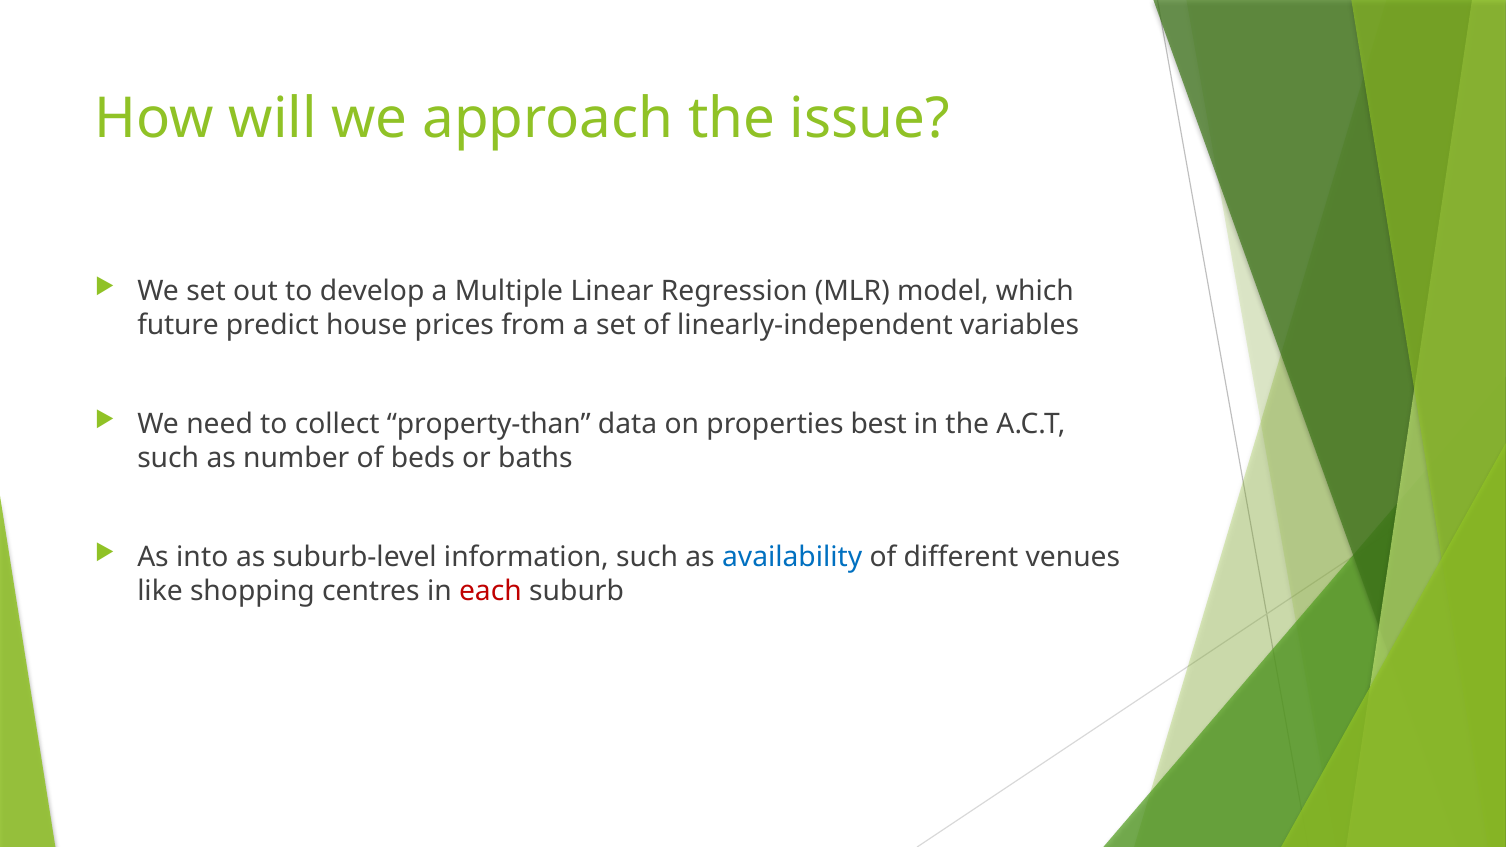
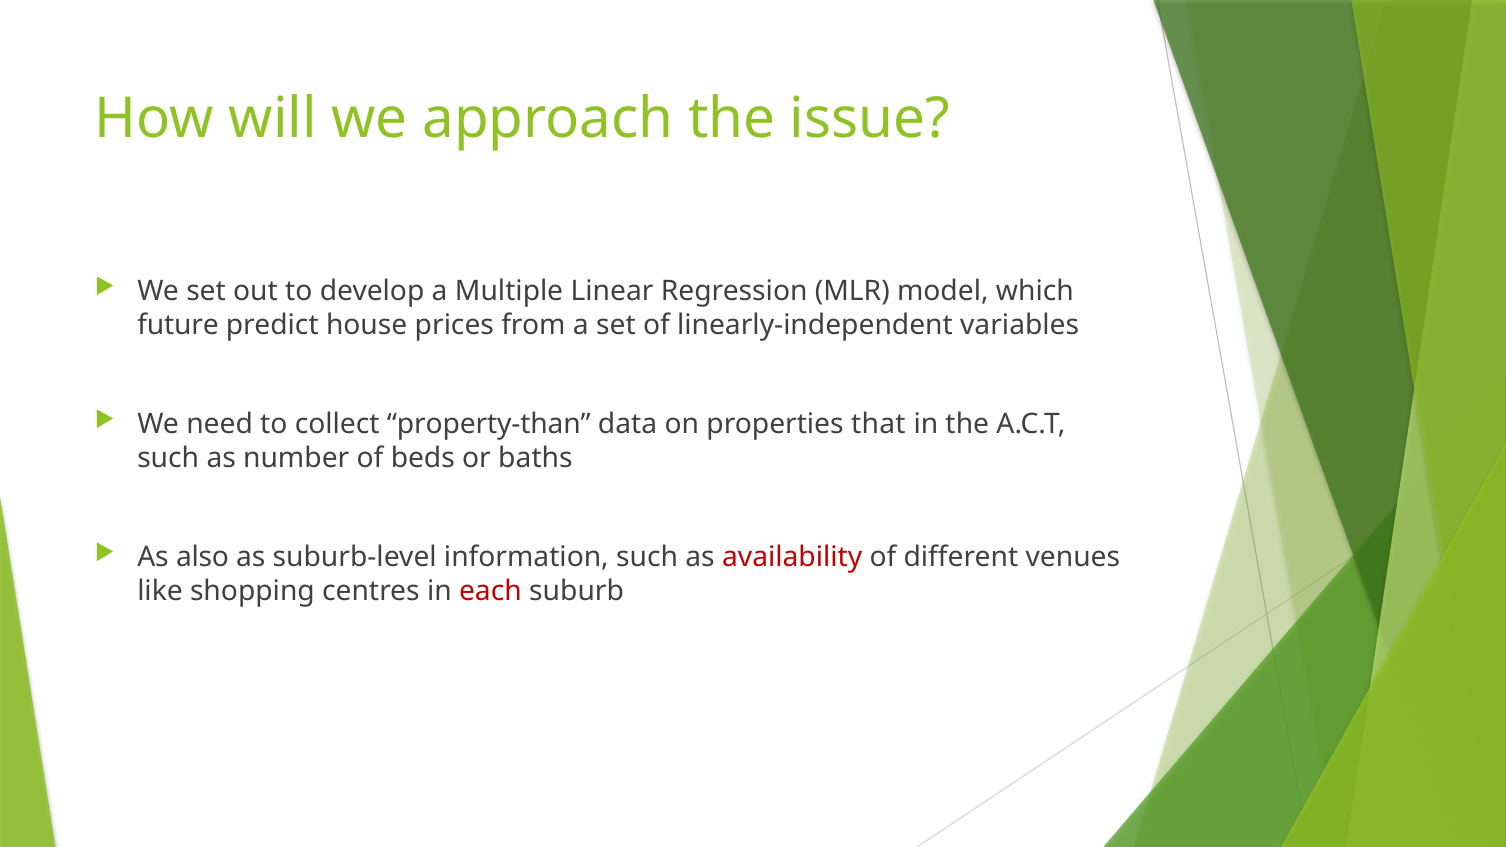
best: best -> that (878, 425)
into: into -> also (202, 558)
availability colour: blue -> red (792, 558)
